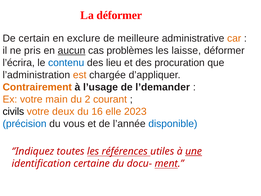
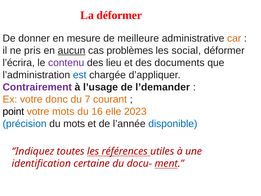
certain: certain -> donner (34, 38)
exclure: exclure -> mesure (84, 38)
laisse: laisse -> social (186, 50)
contenu colour: blue -> purple (66, 63)
procuration: procuration -> documents (180, 63)
est colour: orange -> blue (80, 75)
Contrairement colour: orange -> purple (37, 87)
main: main -> donc (57, 99)
2: 2 -> 7 (88, 99)
civils: civils -> point (13, 111)
votre deux: deux -> mots (63, 111)
du vous: vous -> mots (74, 124)
une underline: present -> none (194, 151)
